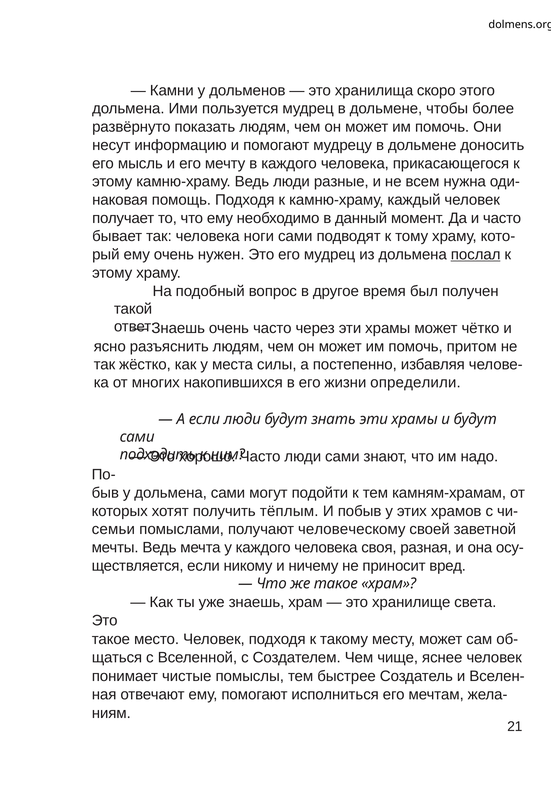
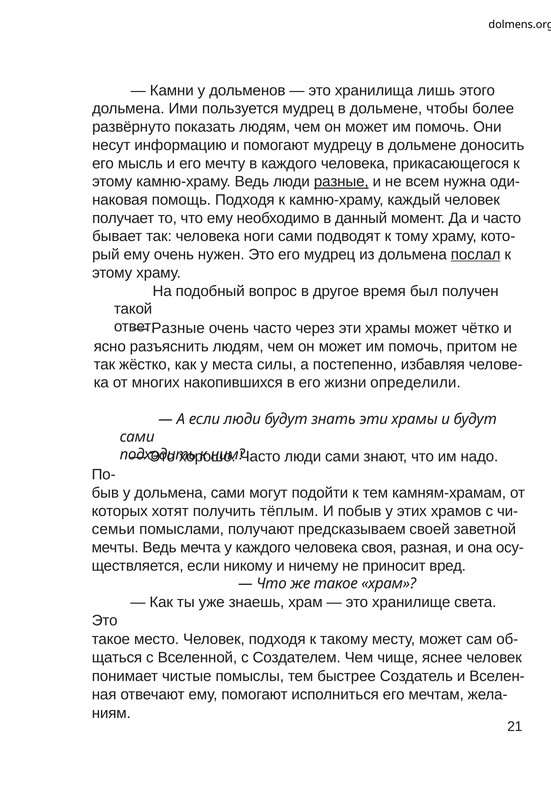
скоро: скоро -> лишь (436, 90)
разные underline: none -> present (341, 182)
Знаешь: Знаешь -> Разные (178, 328)
человеческому: человеческому -> предсказываем (352, 529)
